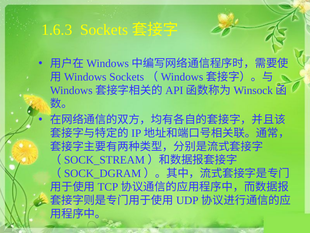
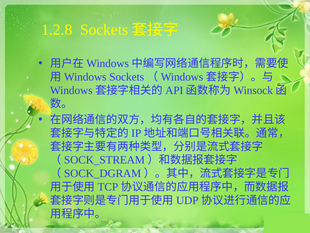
1.6.3: 1.6.3 -> 1.2.8 (57, 30)
